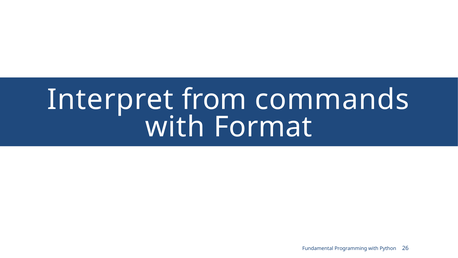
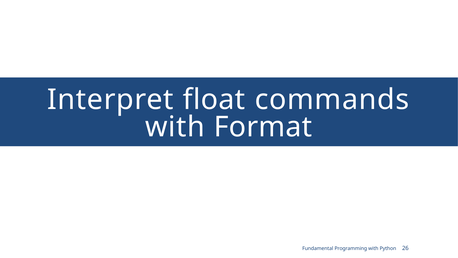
from: from -> float (214, 100)
